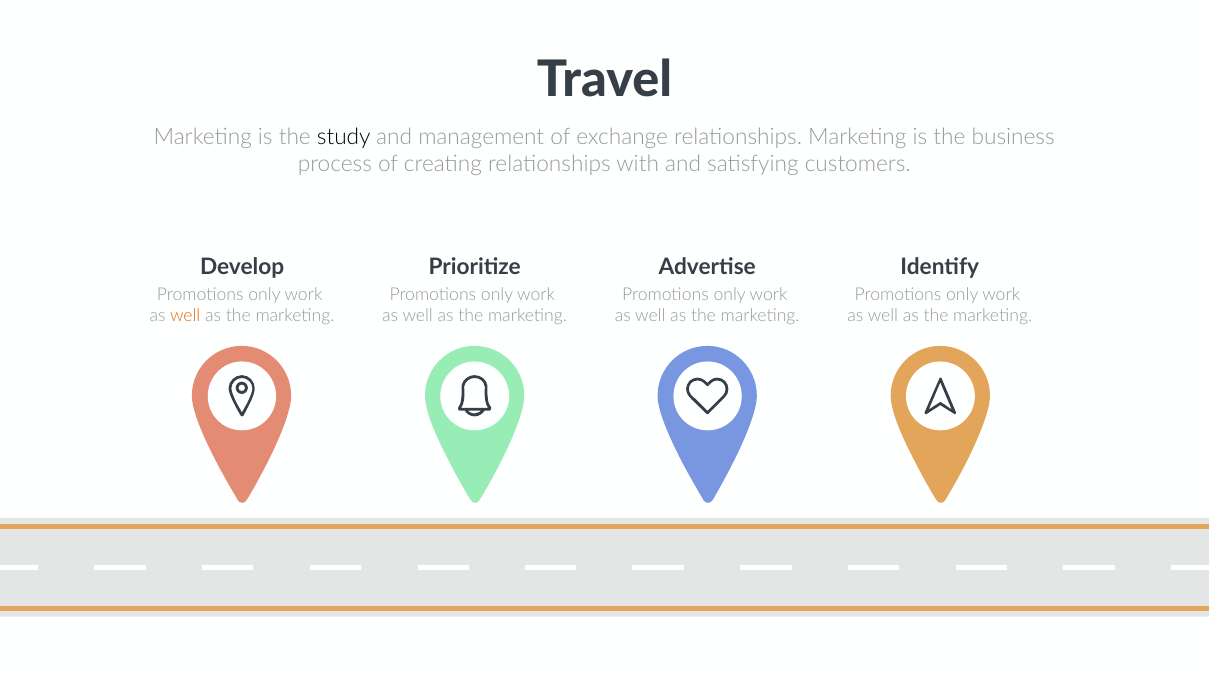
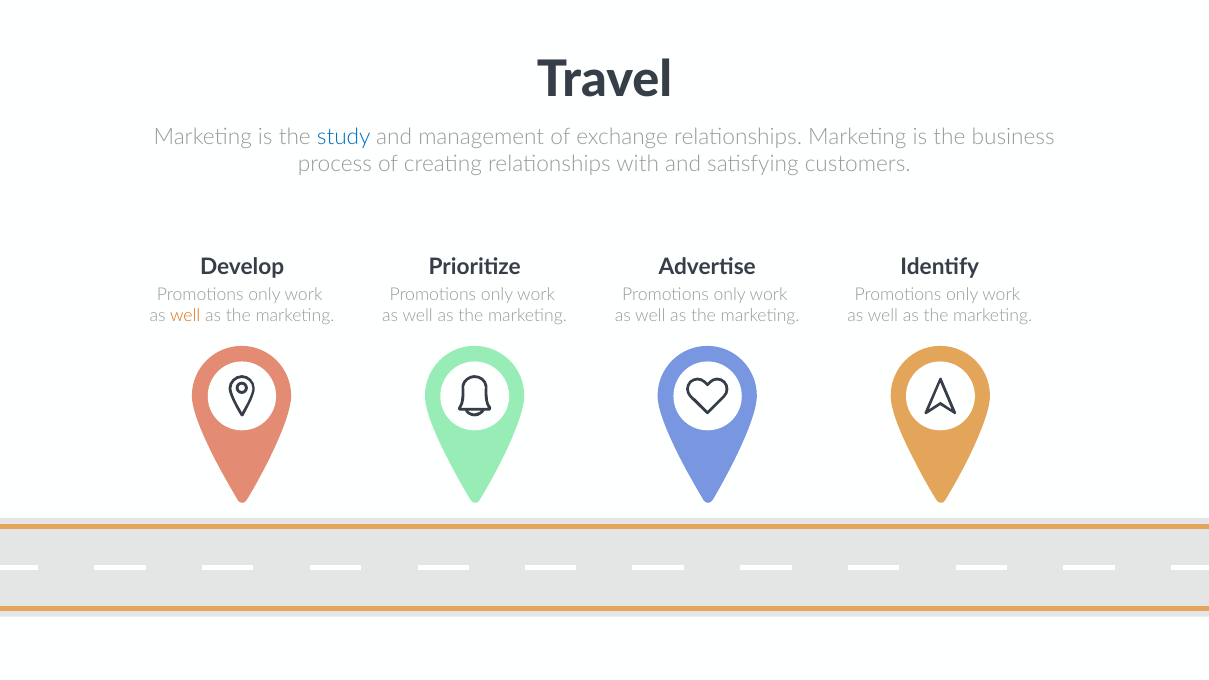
study colour: black -> blue (344, 137)
